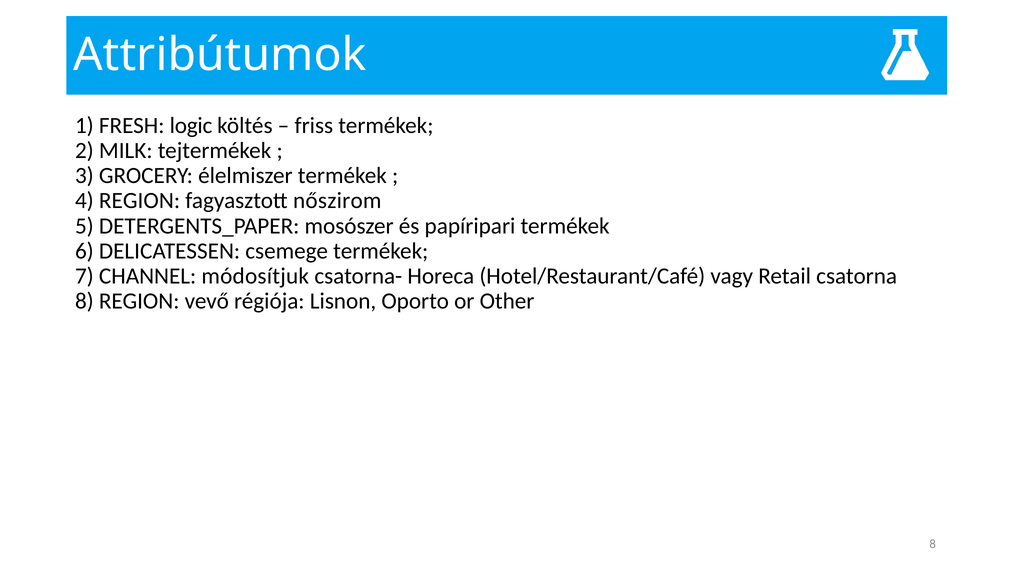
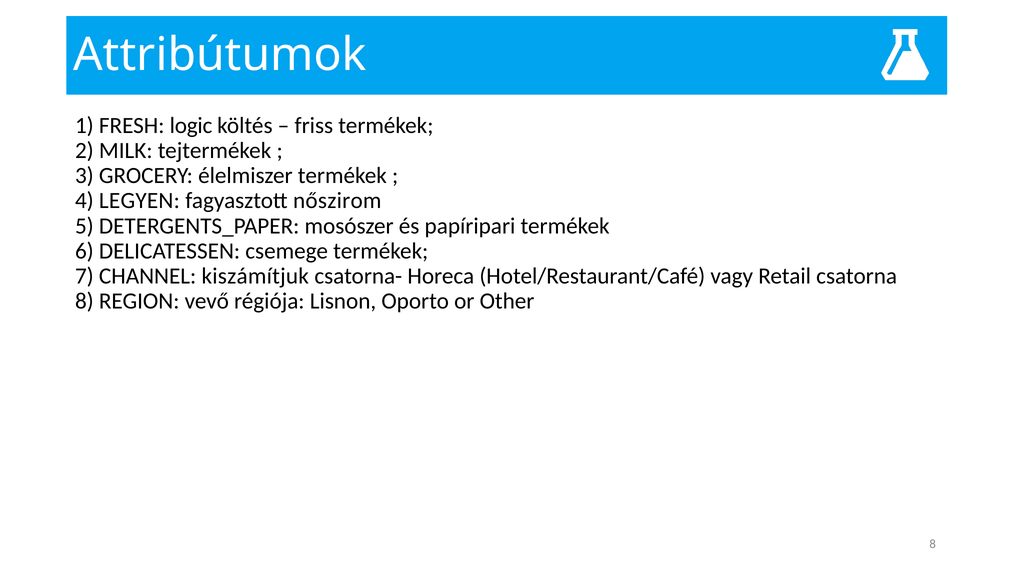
4 REGION: REGION -> LEGYEN (139, 201)
módosítjuk: módosítjuk -> kiszámítjuk (255, 276)
